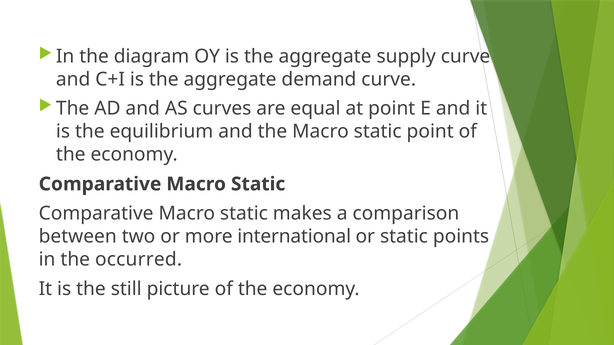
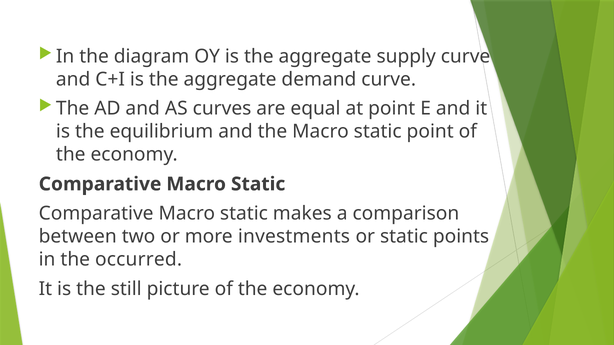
international: international -> investments (294, 237)
